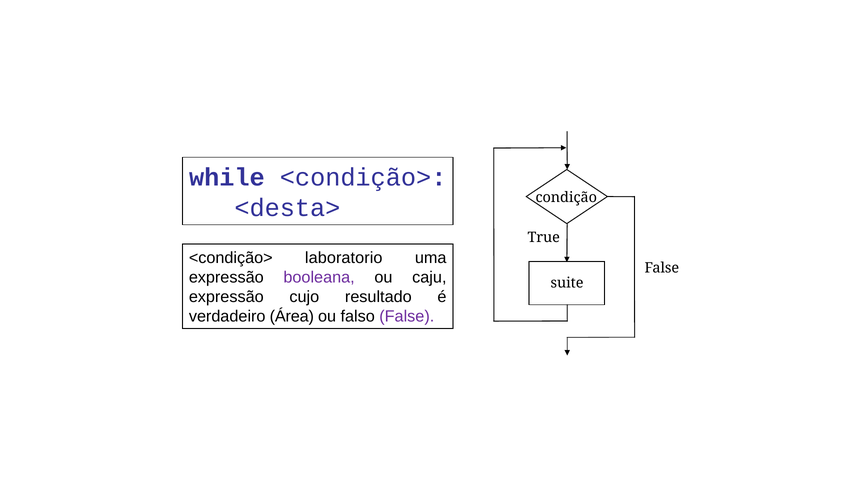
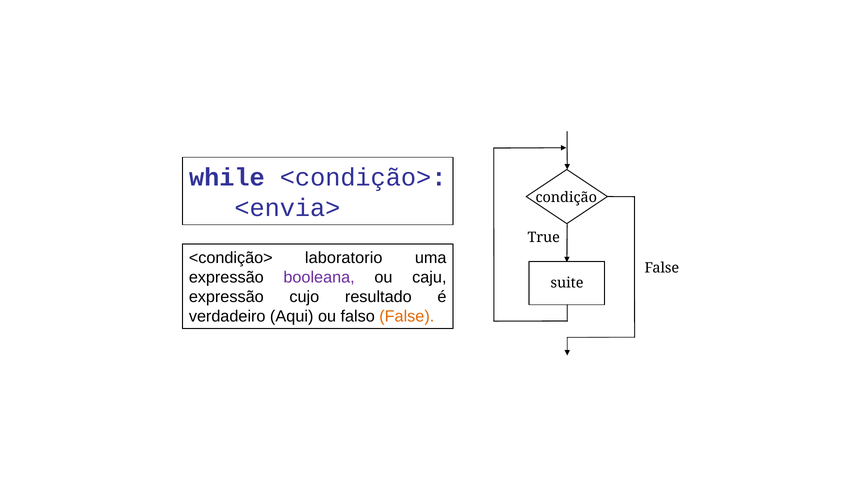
<desta>: <desta> -> <envia> (287, 208)
Área: Área -> Aqui (292, 317)
False colour: purple -> orange (407, 317)
